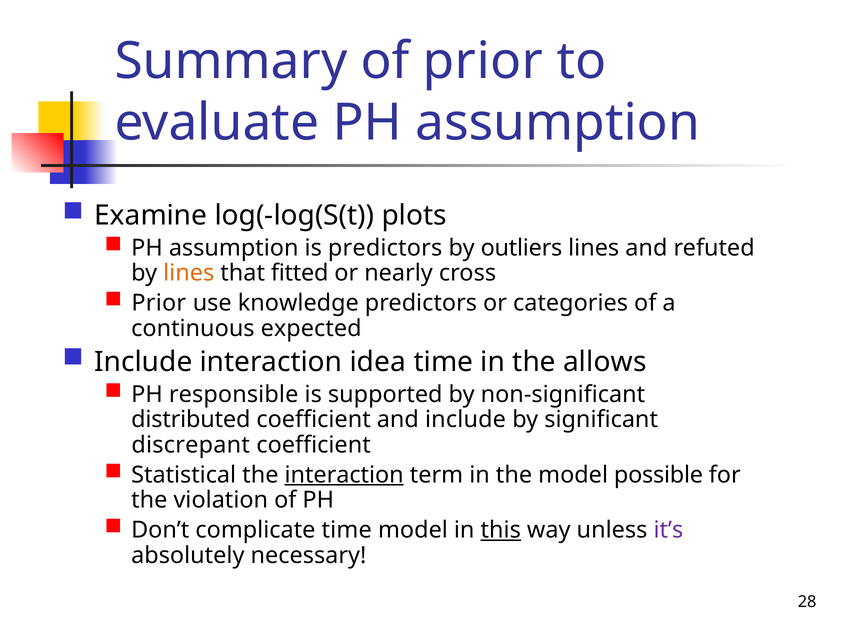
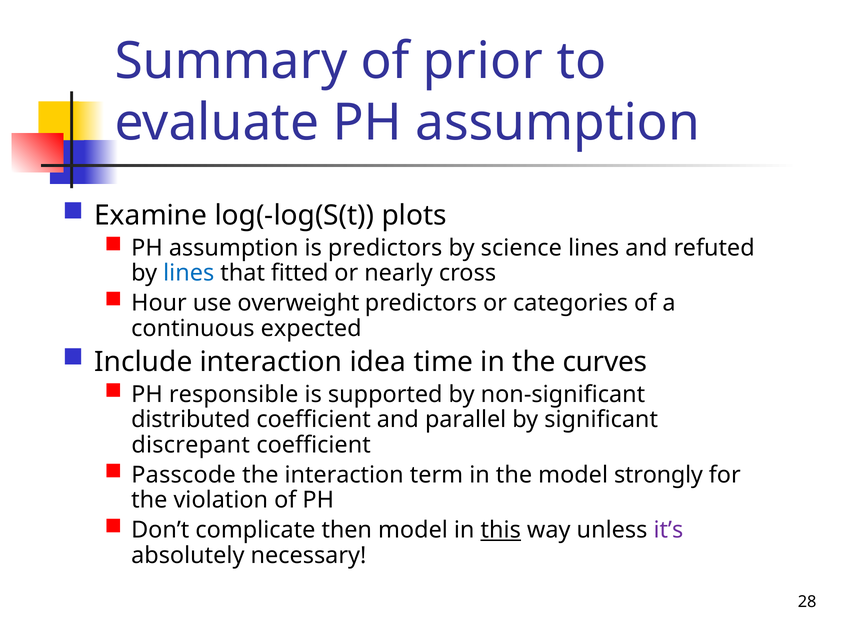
outliers: outliers -> science (521, 248)
lines colour: orange -> blue (189, 273)
Prior: Prior -> Hour (159, 303)
knowledge: knowledge -> overweight (298, 303)
allows: allows -> curves (605, 362)
and include: include -> parallel (466, 420)
Statistical: Statistical -> Passcode (184, 475)
interaction underline: present -> none (344, 475)
possible: possible -> strongly (659, 475)
complicate time: time -> then (347, 530)
